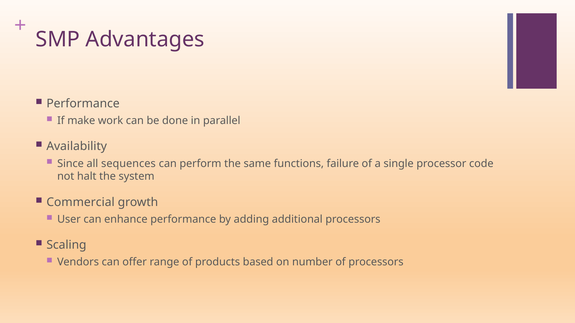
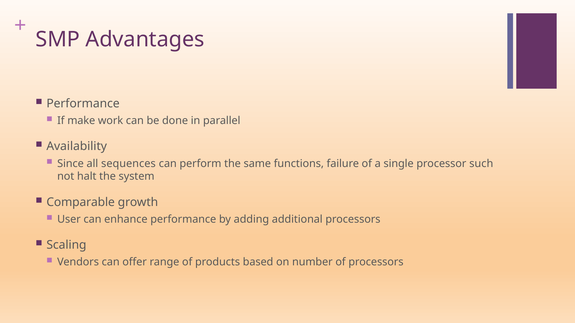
code: code -> such (481, 164)
Commercial: Commercial -> Comparable (81, 202)
